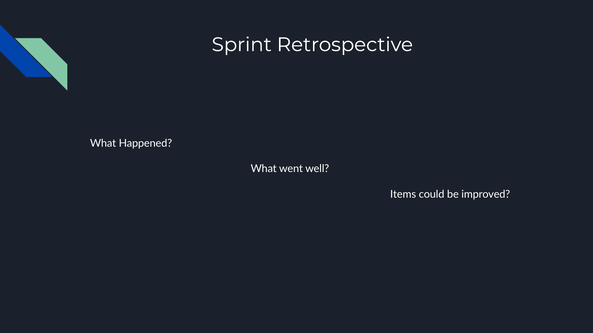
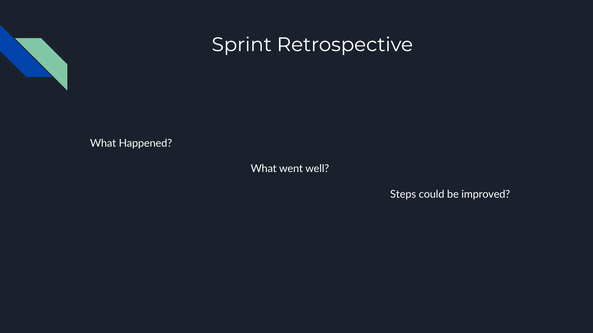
Items: Items -> Steps (403, 195)
